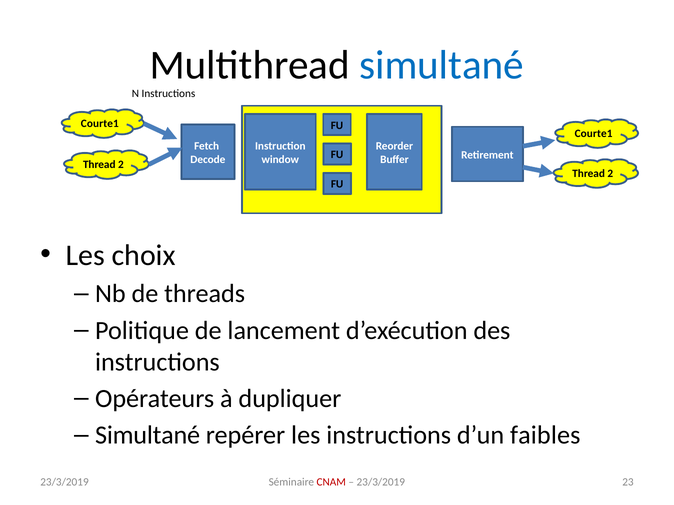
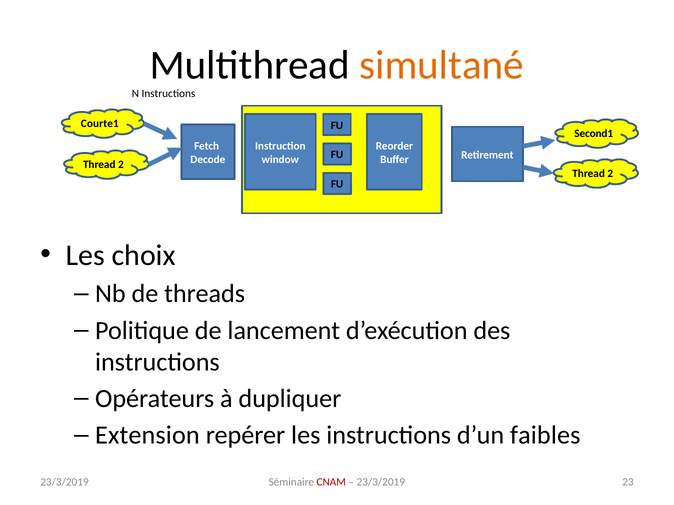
simultané colour: blue -> orange (441, 65)
Courte1: Courte1 -> Second1 (594, 134)
Simultané: Simultané -> Extension (147, 436)
